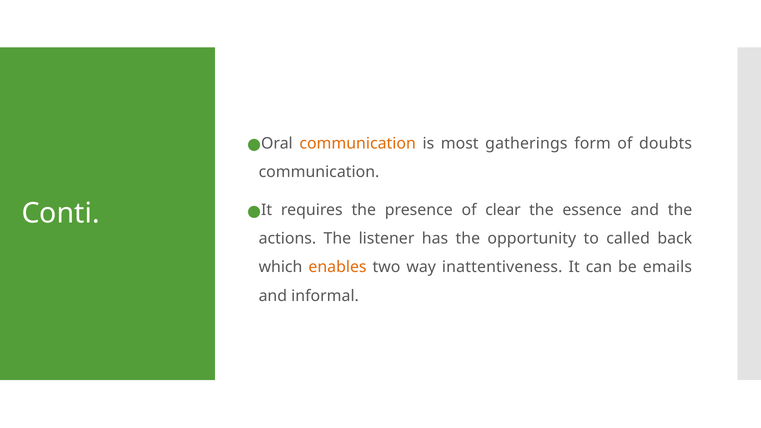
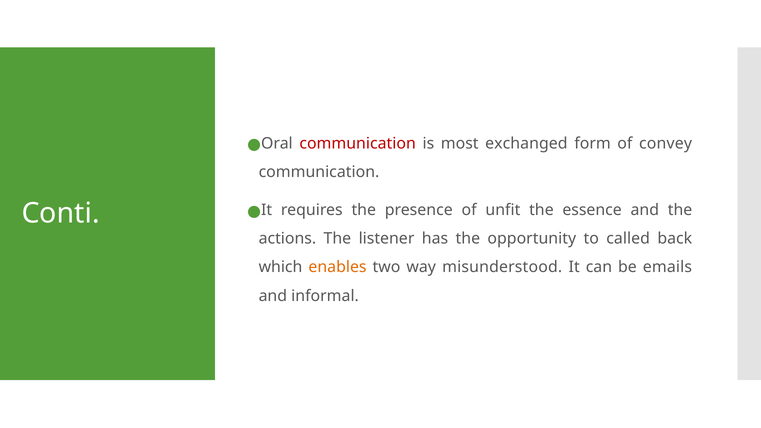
communication colour: orange -> red (358, 143)
gatherings: gatherings -> exchanged (526, 143)
doubts: doubts -> convey (666, 143)
clear: clear -> unfit (503, 210)
inattentiveness: inattentiveness -> misunderstood (502, 267)
